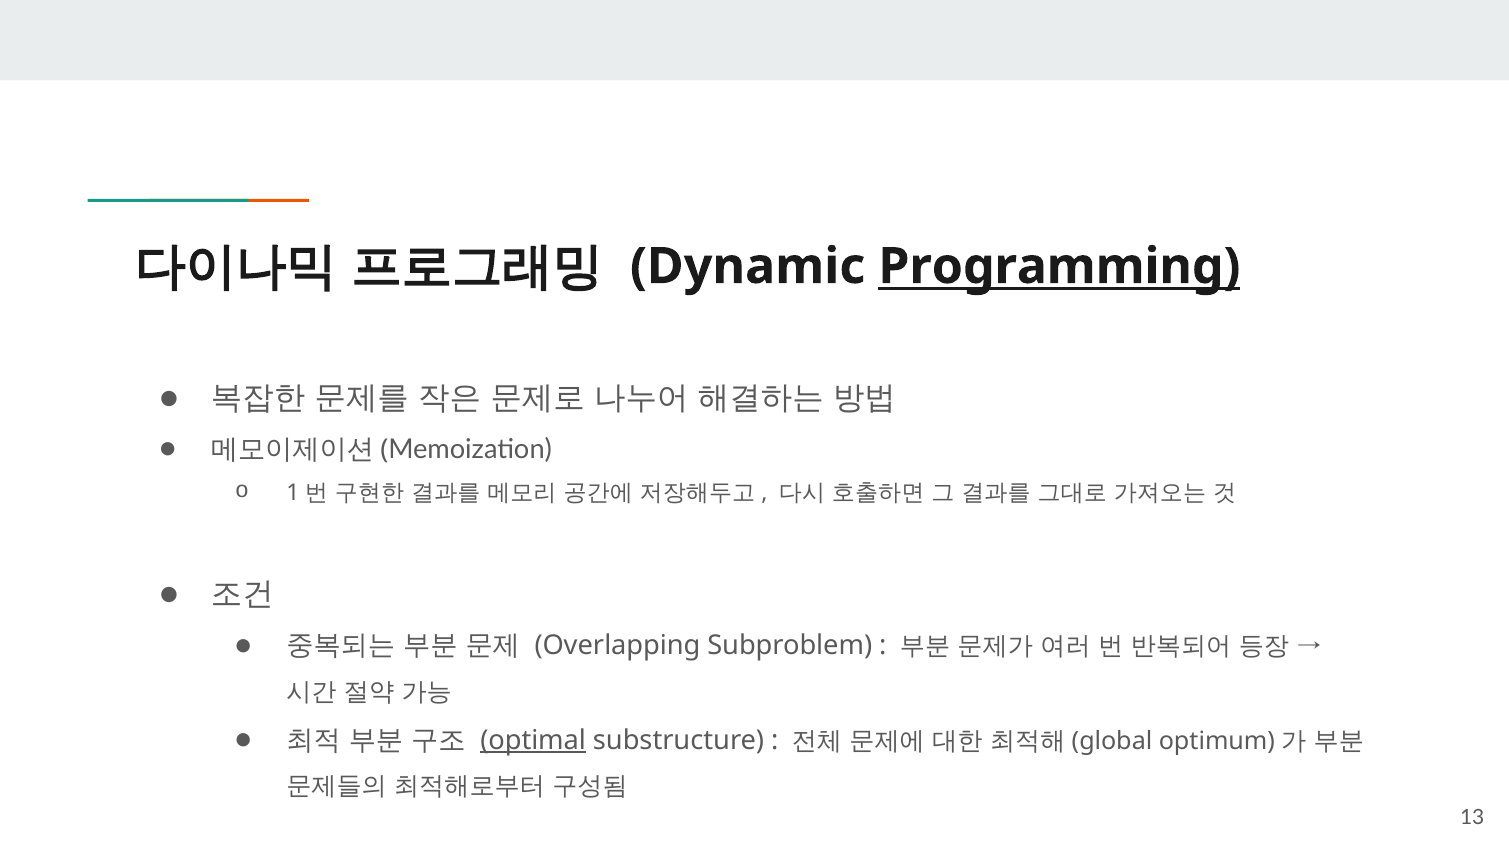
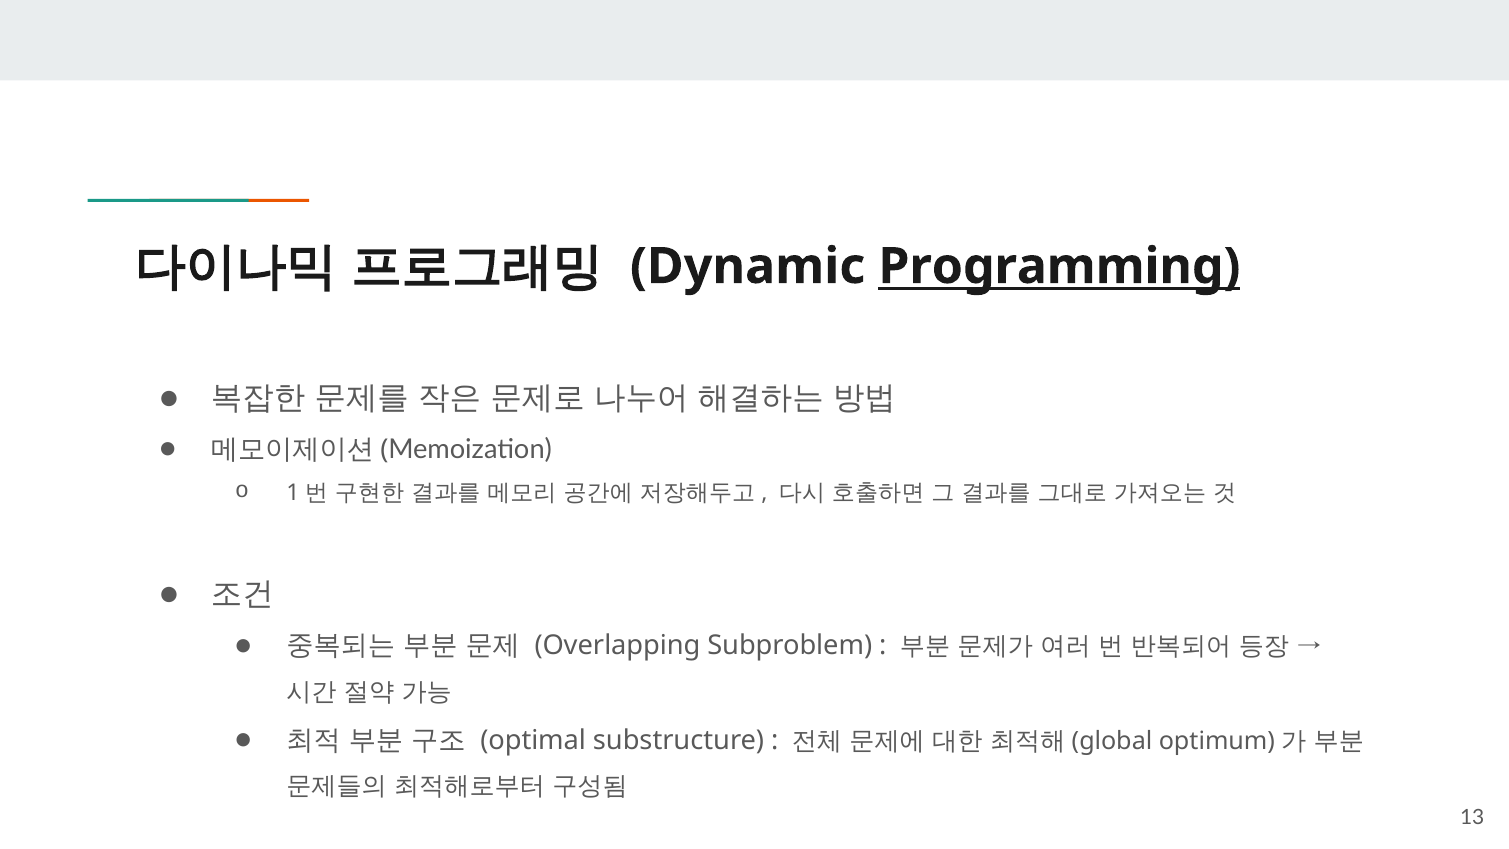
optimal underline: present -> none (533, 740)
